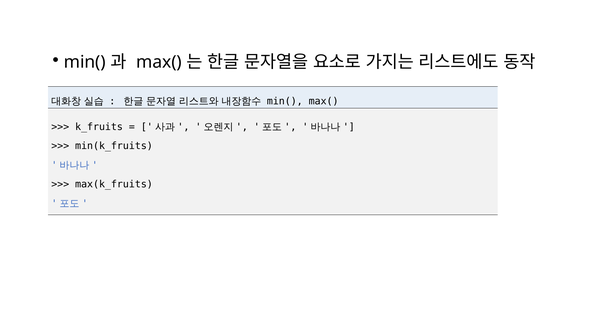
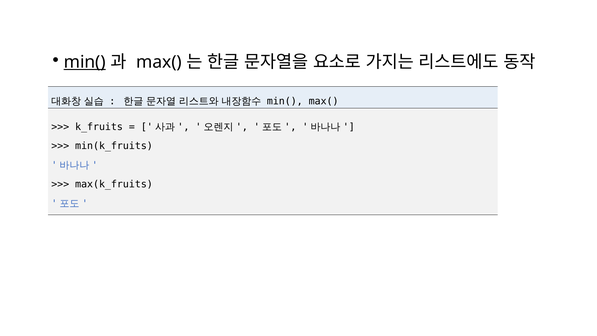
min( underline: none -> present (85, 62)
